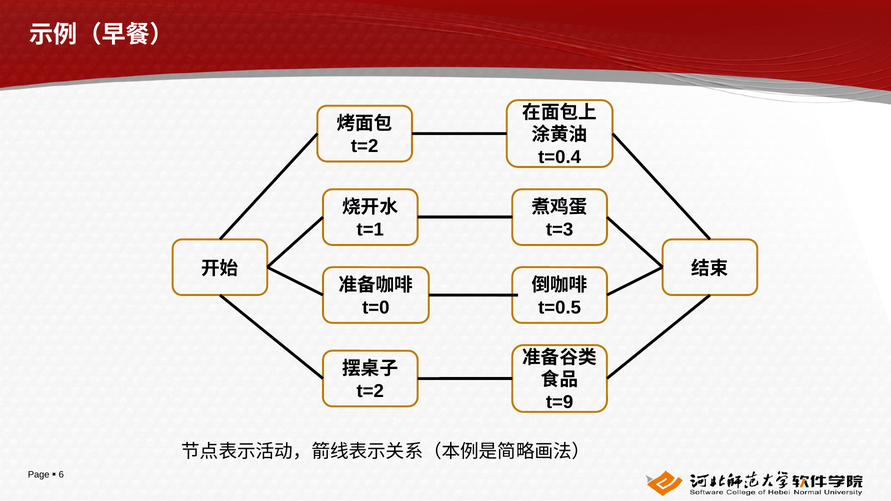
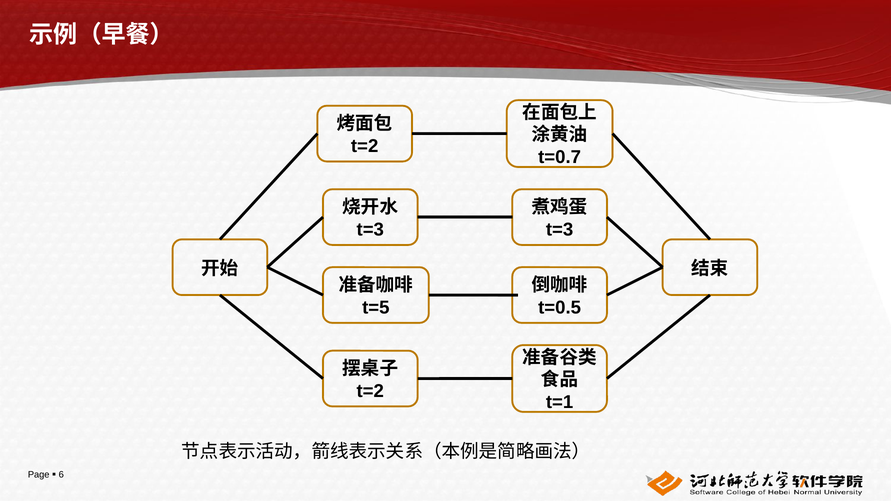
t=0.4: t=0.4 -> t=0.7 (560, 157)
t=1: t=1 -> t=3 (370, 230)
t=0: t=0 -> t=5 (376, 308)
t=9: t=9 -> t=1 (560, 402)
